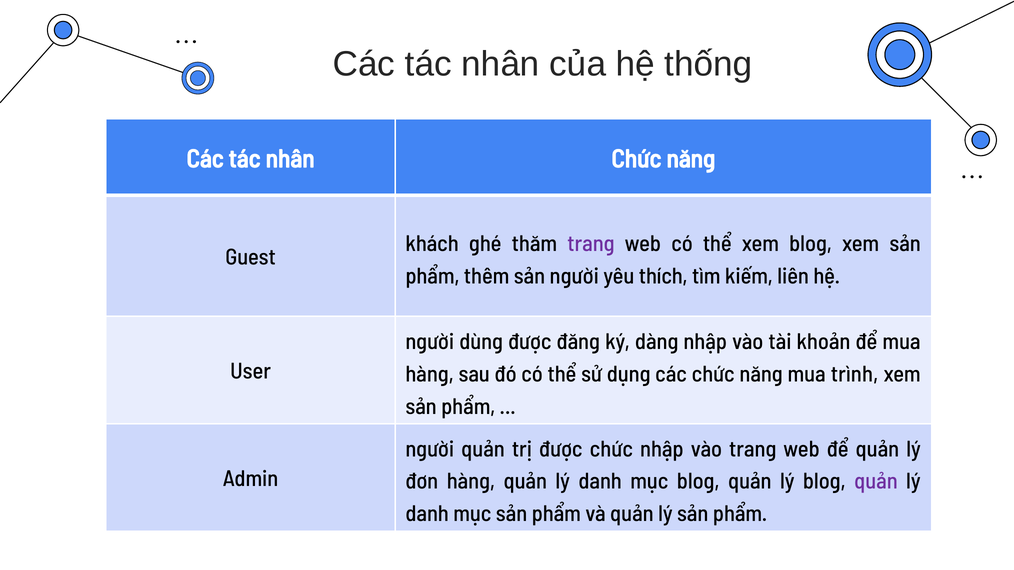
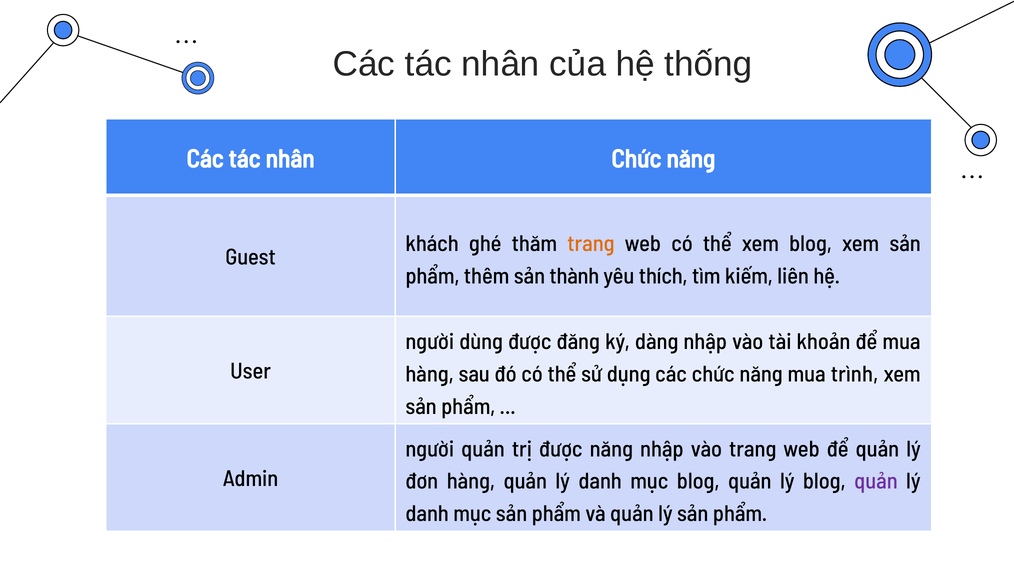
trang colour: purple -> orange (591, 244)
sản người: người -> thành (574, 276)
được chức: chức -> năng (611, 449)
